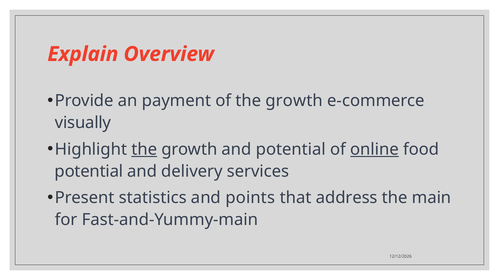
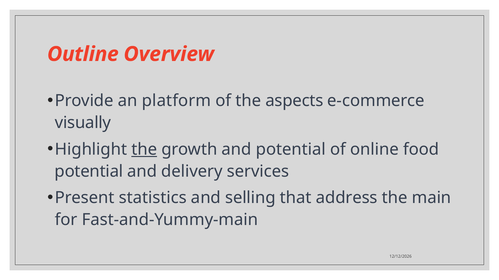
Explain: Explain -> Outline (83, 54)
payment: payment -> platform (176, 101)
of the growth: growth -> aspects (294, 101)
online underline: present -> none (374, 150)
points: points -> selling (250, 198)
